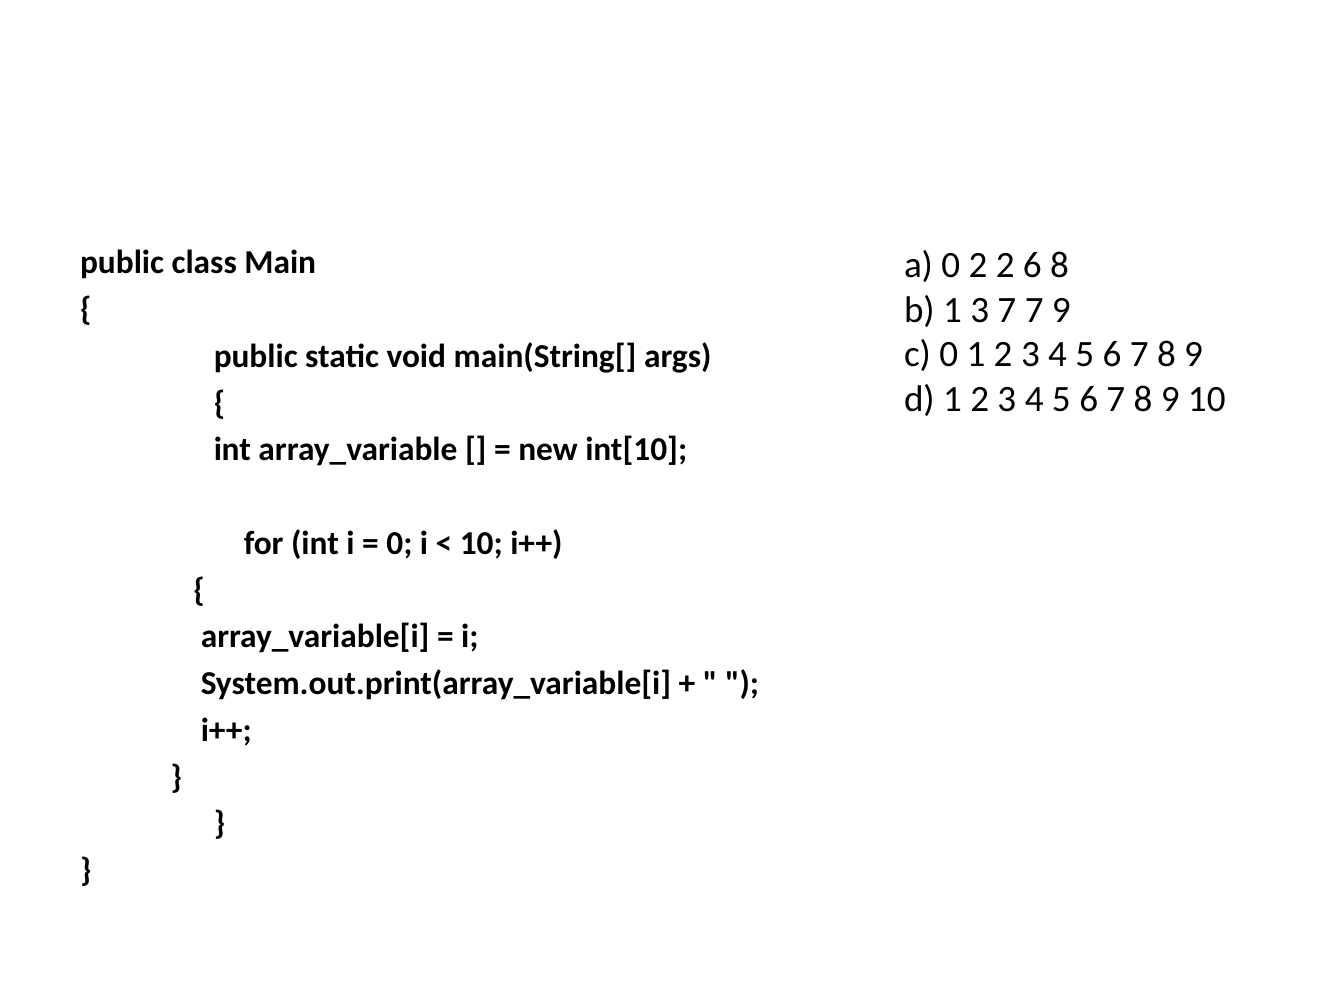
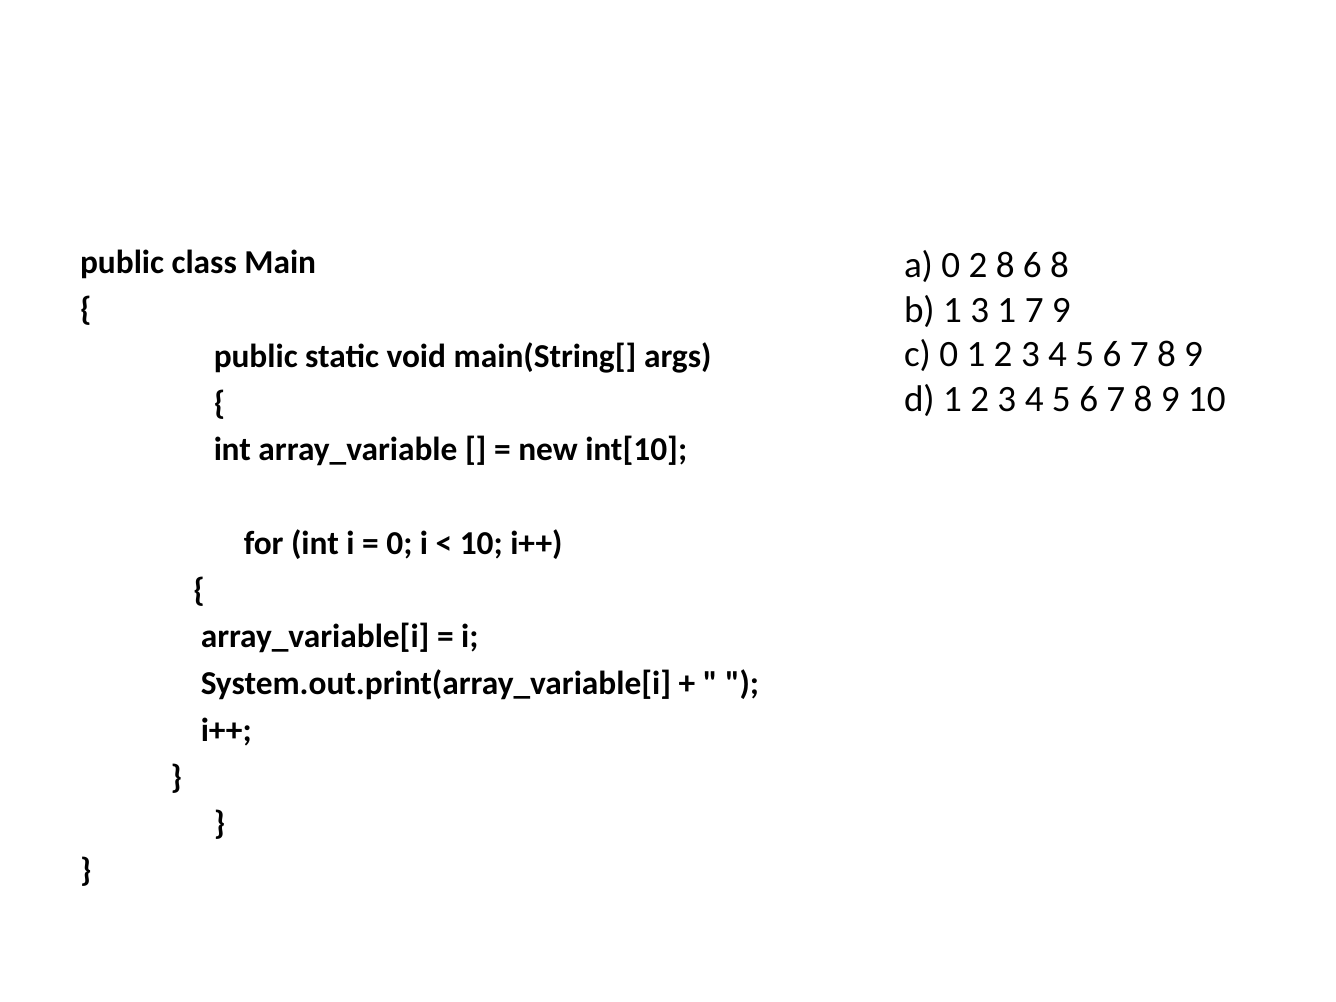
2 2: 2 -> 8 (1005, 265)
3 7: 7 -> 1 (1007, 310)
